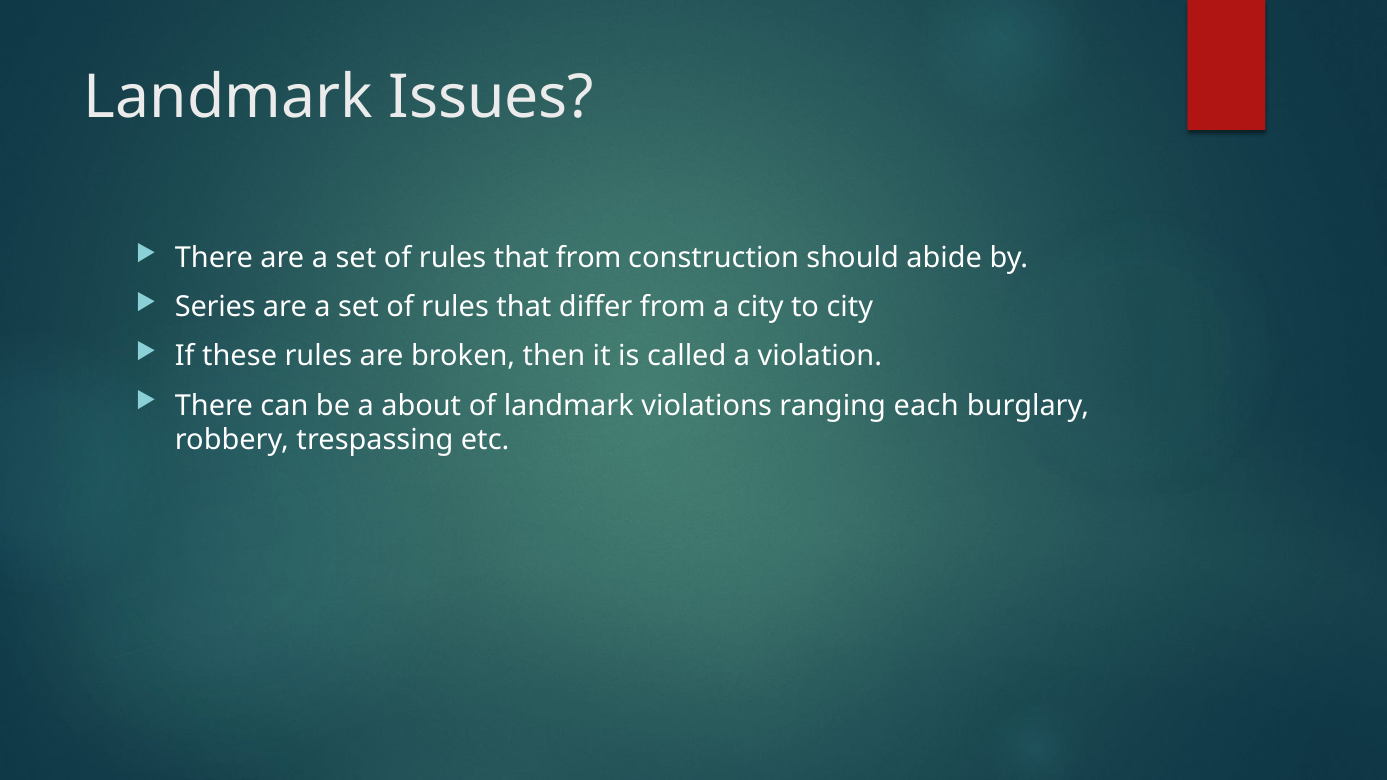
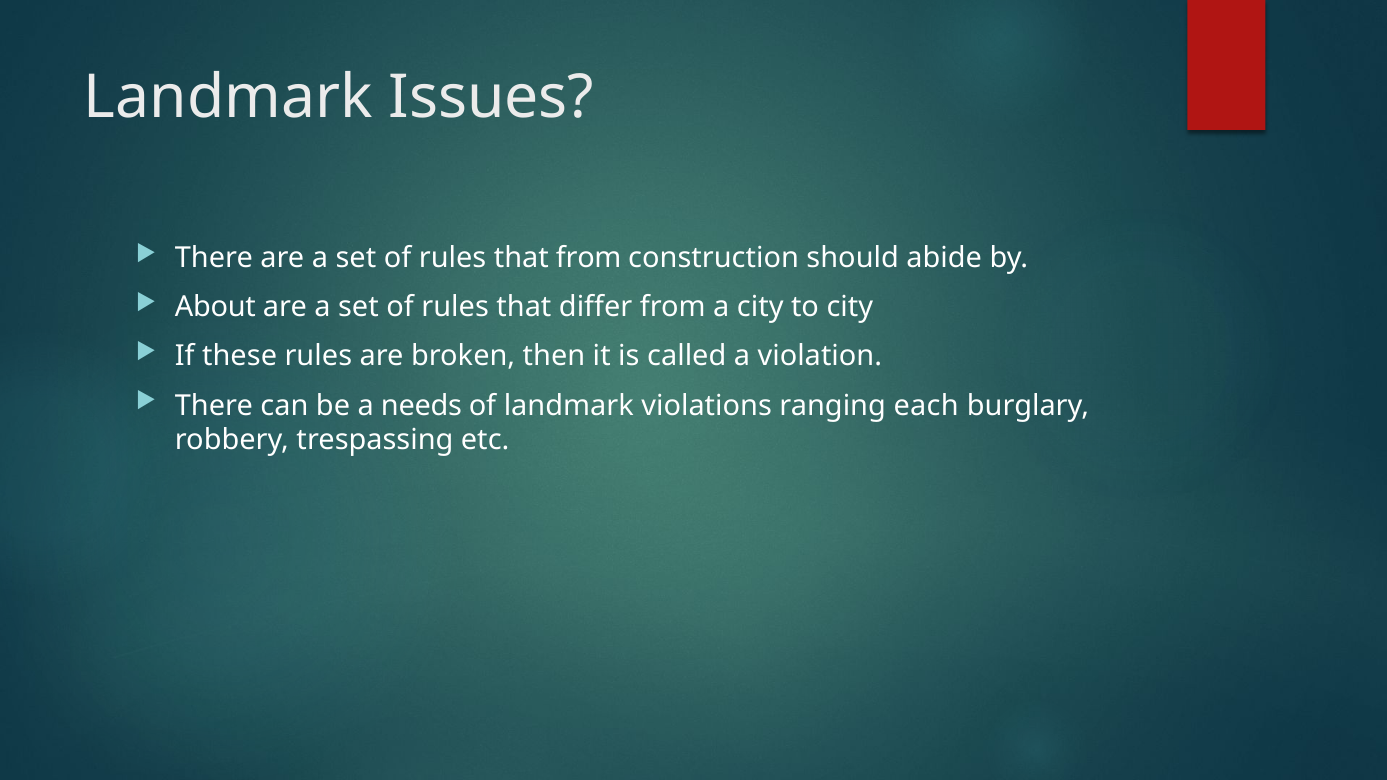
Series: Series -> About (215, 307)
about: about -> needs (421, 406)
